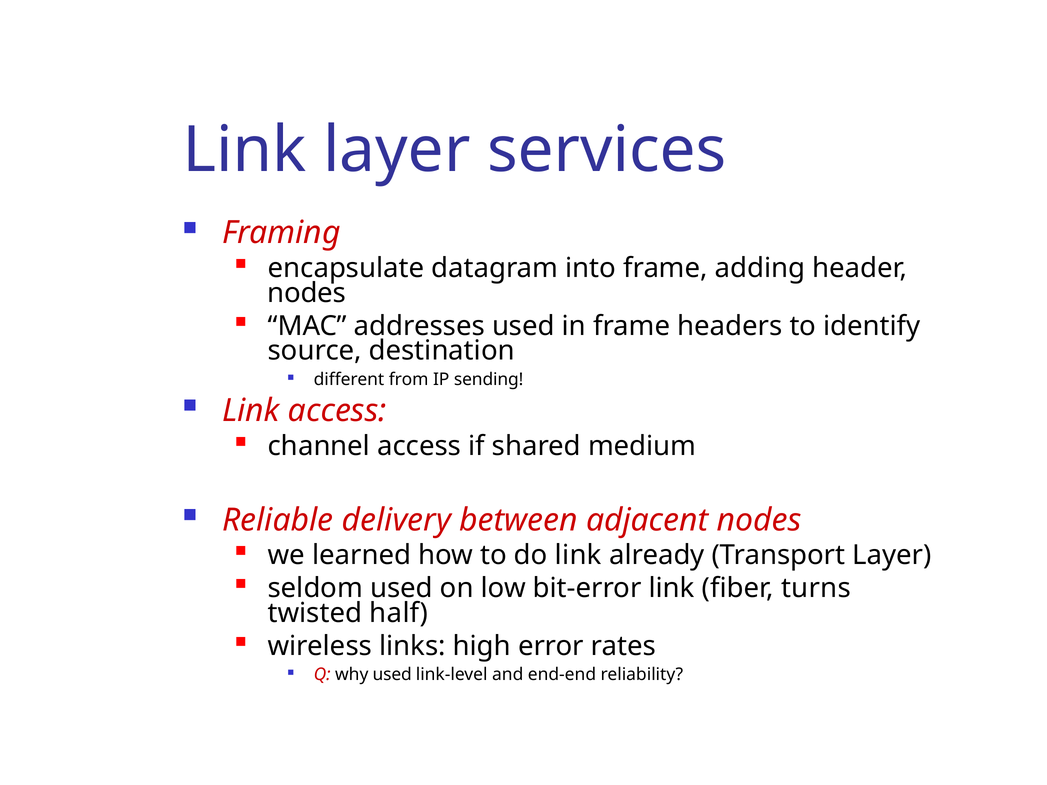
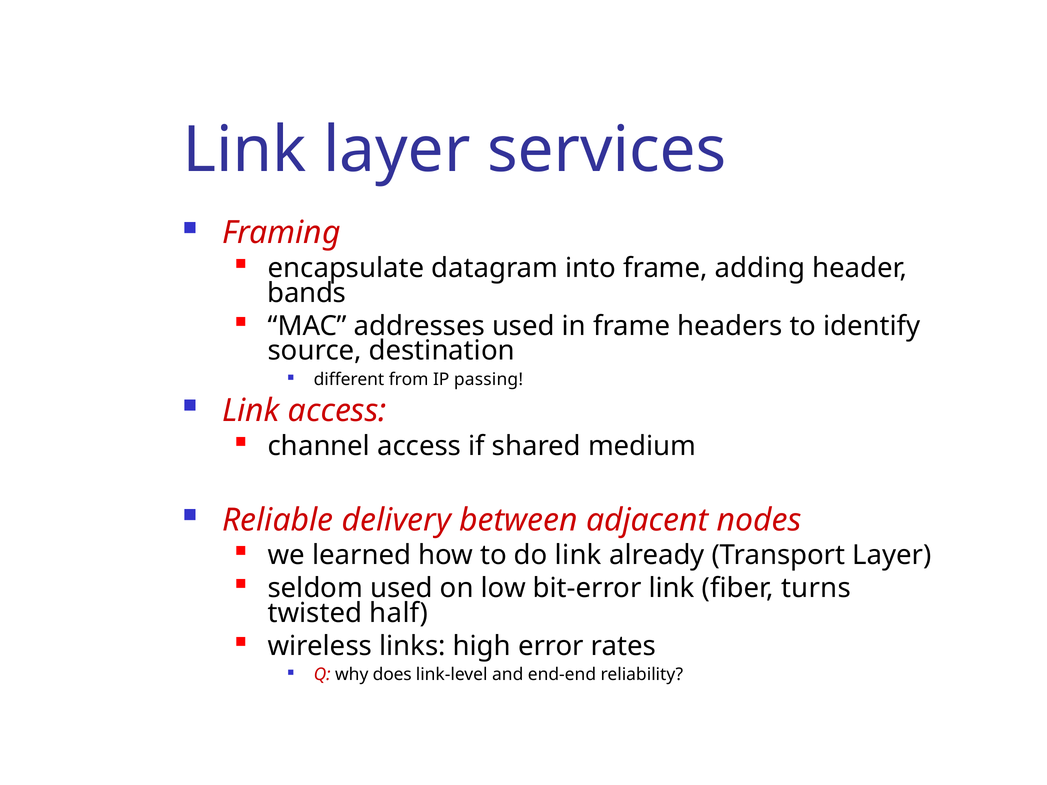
nodes: nodes -> bands (307, 293)
sending: sending -> passing (489, 380)
why used: used -> does (392, 675)
